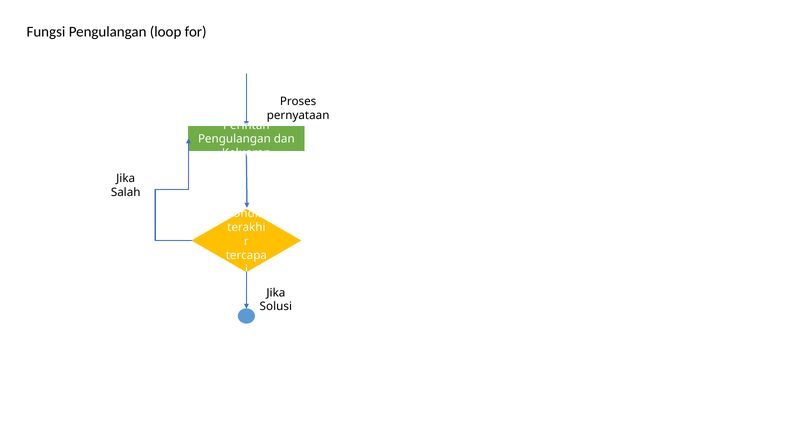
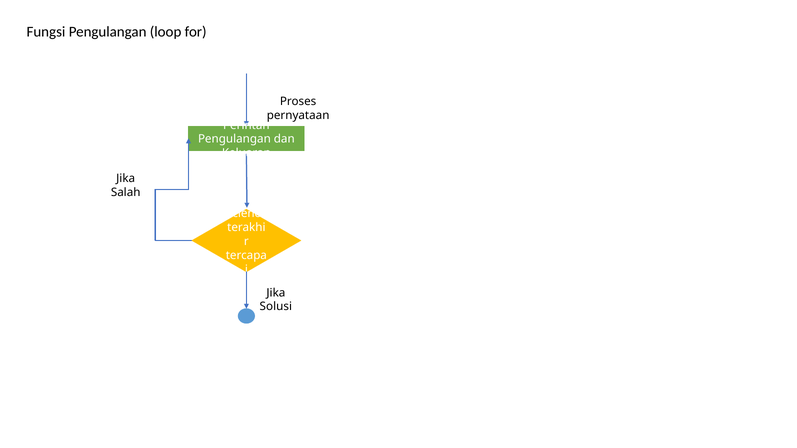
Kondisi: Kondisi -> Science (246, 214)
